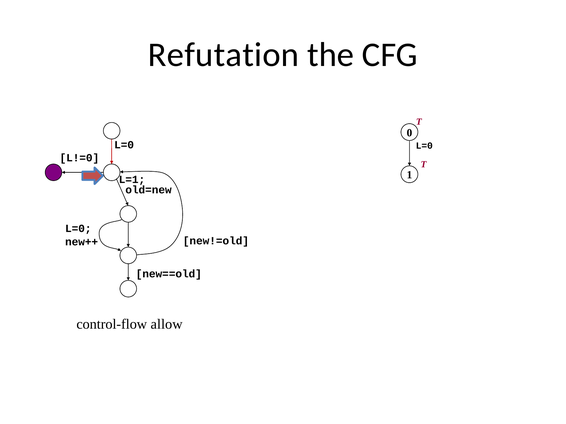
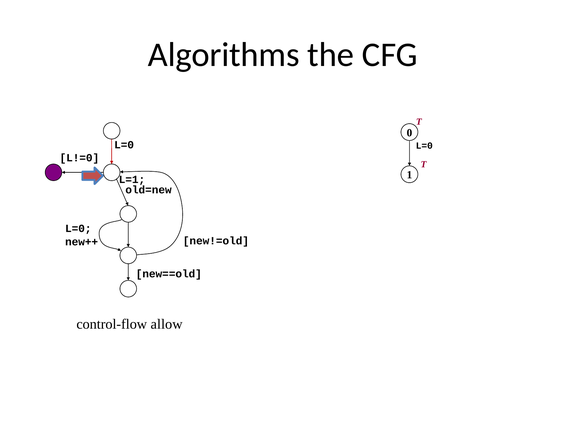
Refutation: Refutation -> Algorithms (224, 55)
